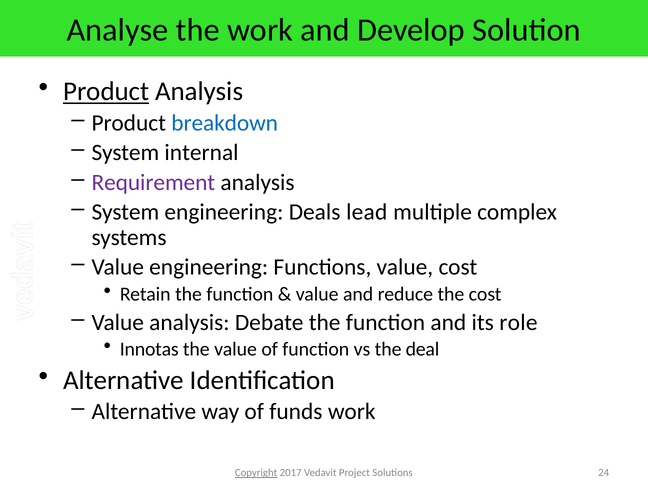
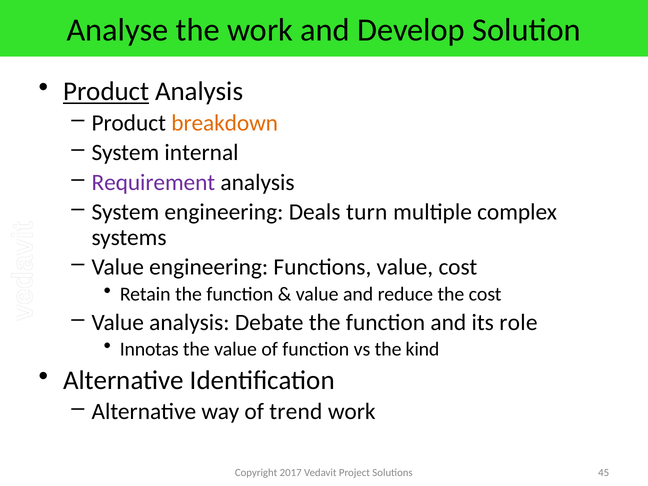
breakdown colour: blue -> orange (225, 123)
lead: lead -> turn (367, 212)
deal: deal -> kind (422, 349)
funds: funds -> trend (296, 412)
Copyright underline: present -> none (256, 473)
24: 24 -> 45 (604, 473)
